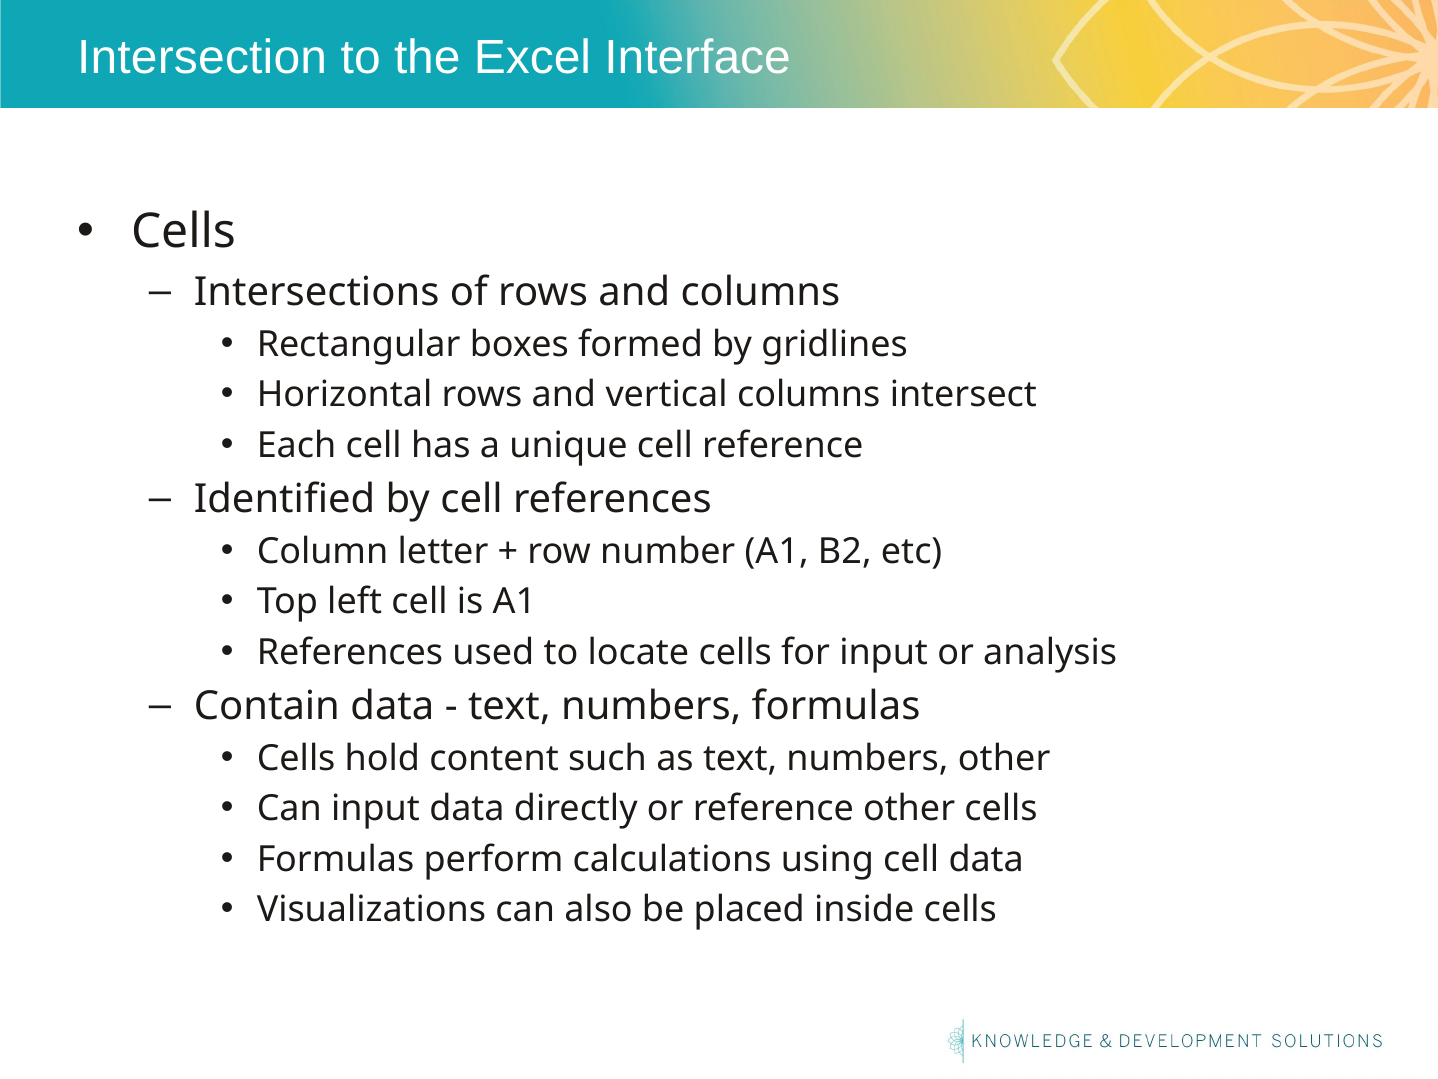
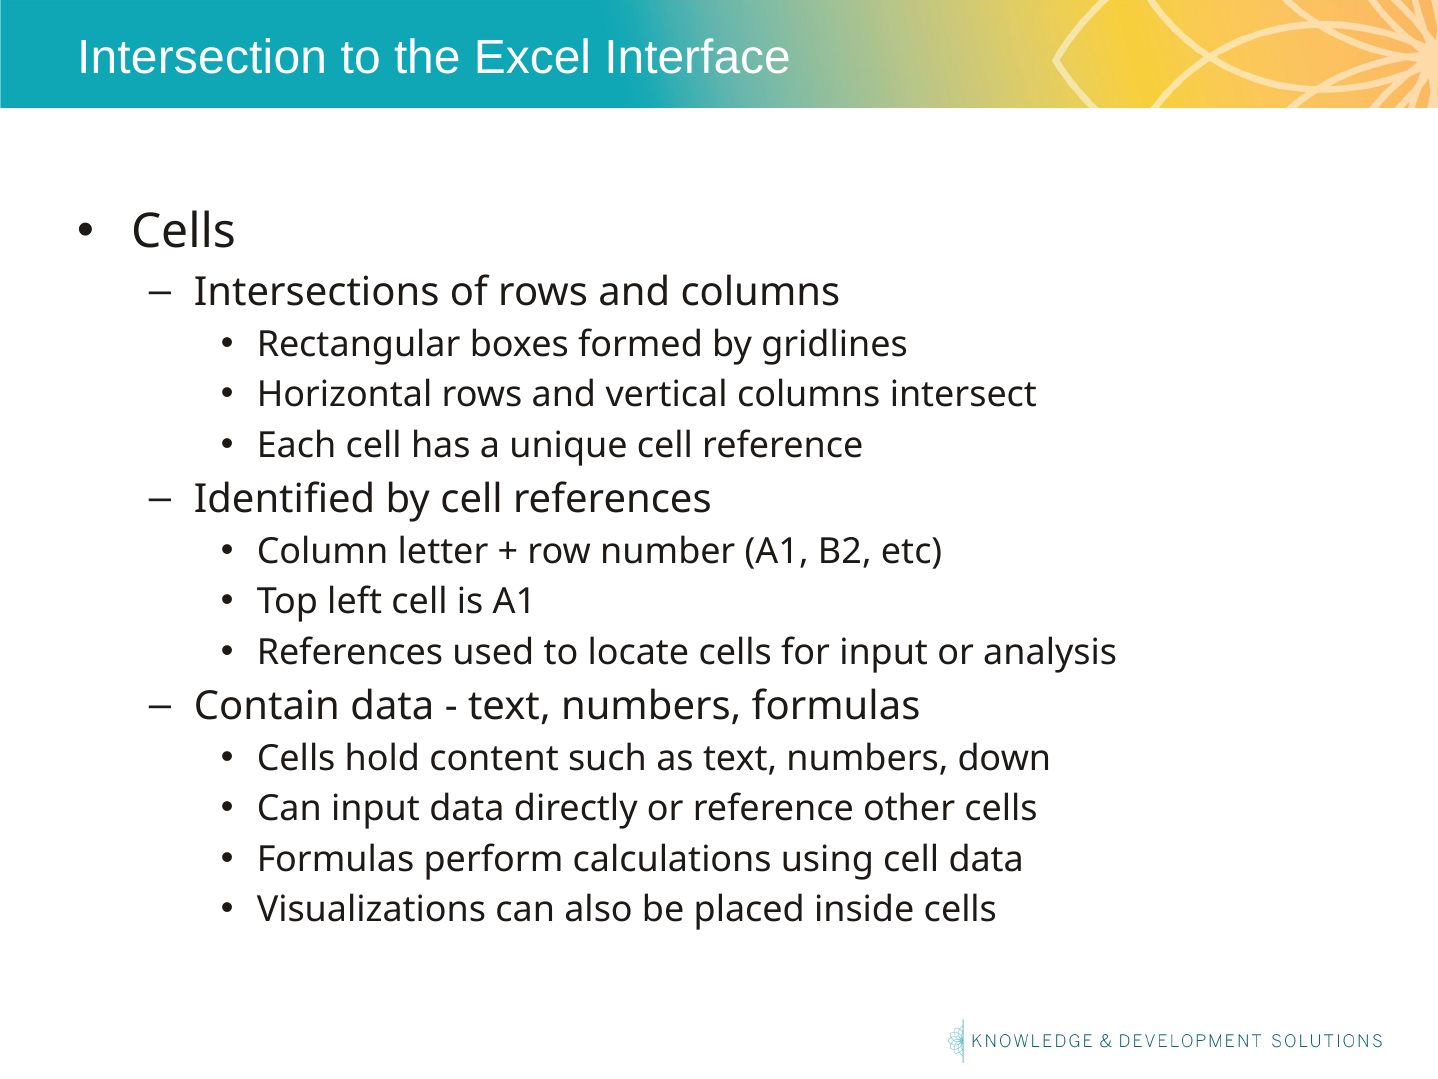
numbers other: other -> down (1004, 758)
